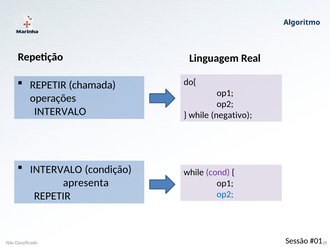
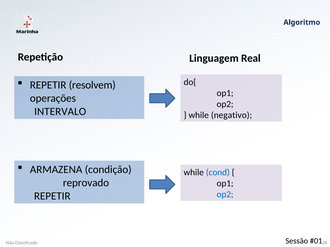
chamada: chamada -> resolvem (92, 85)
INTERVALO: INTERVALO -> ARMAZENA (56, 170)
cond colour: purple -> blue (218, 173)
apresenta: apresenta -> reprovado (86, 183)
